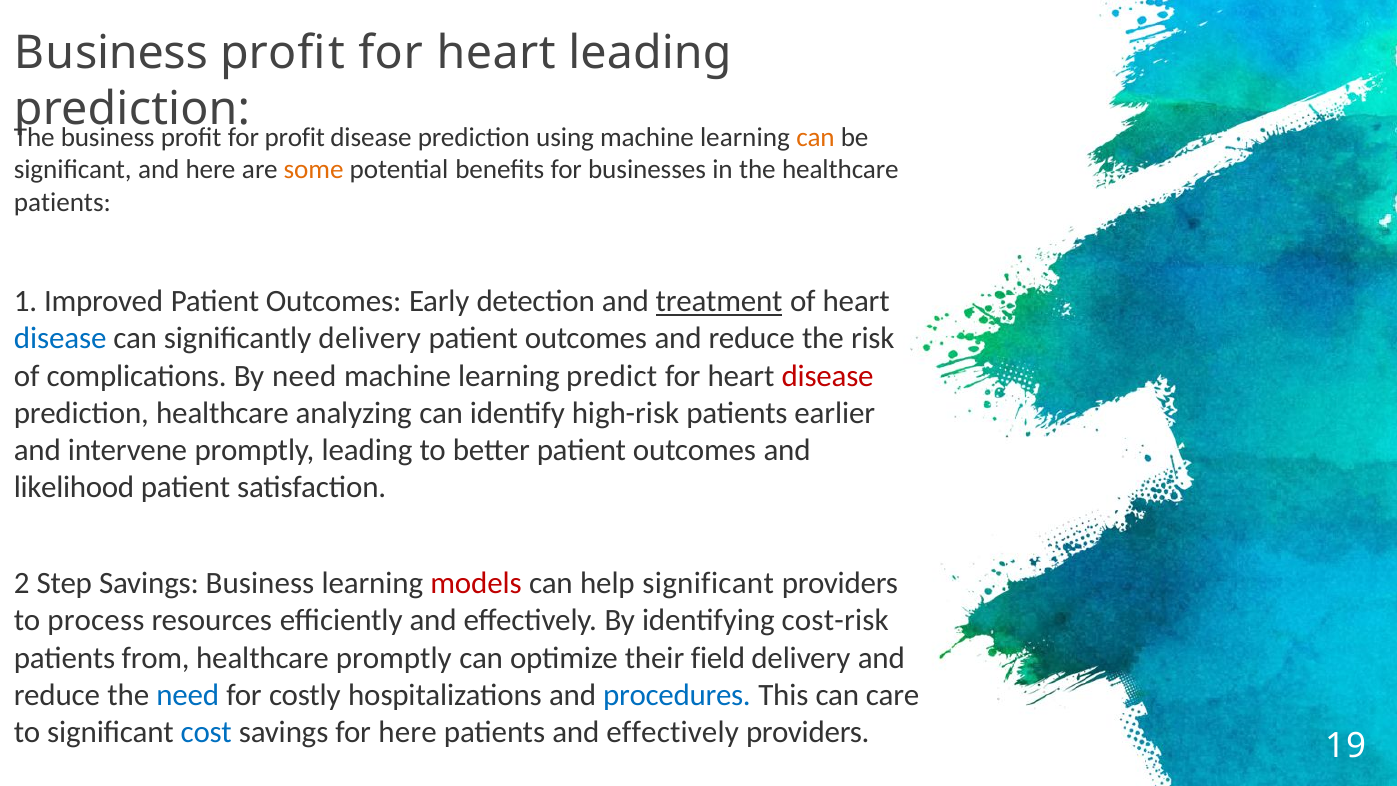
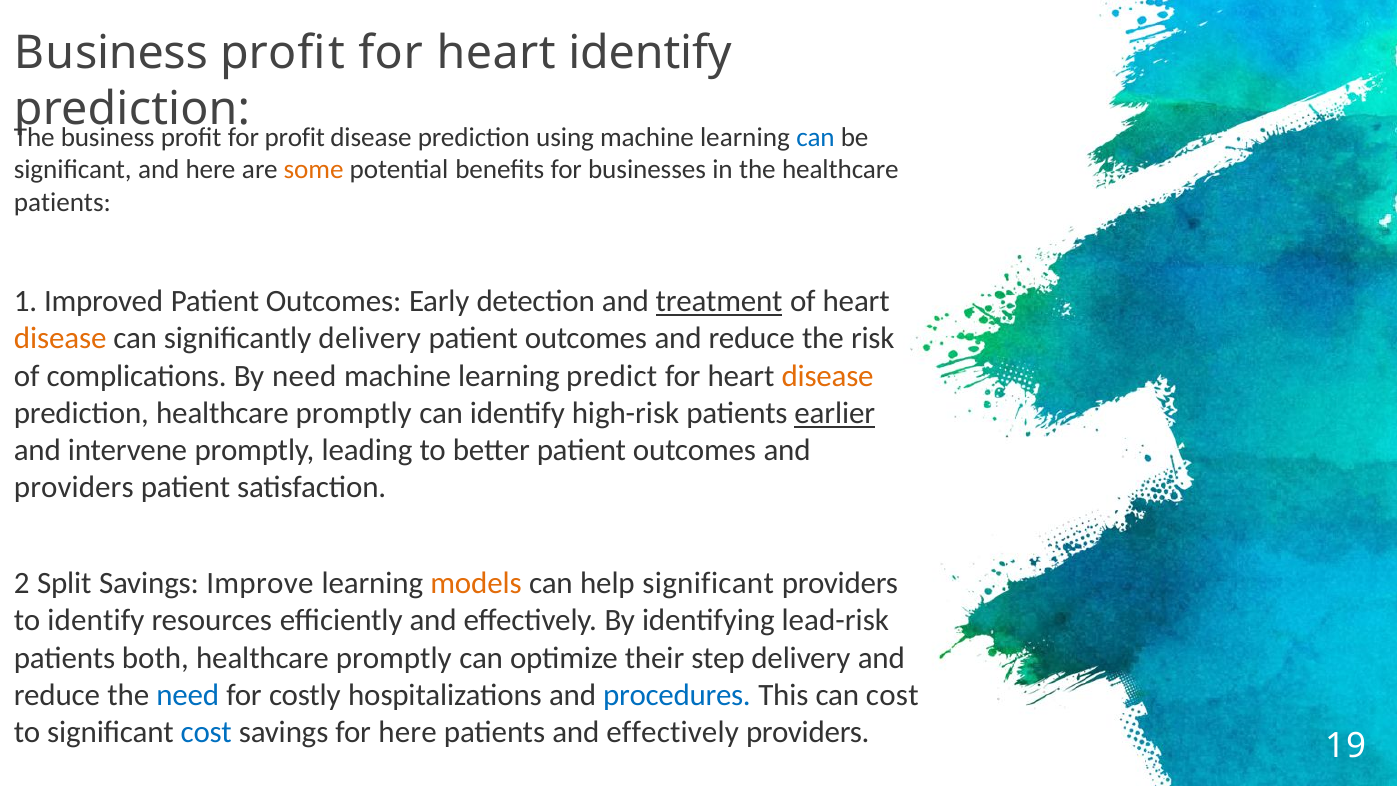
heart leading: leading -> identify (650, 53)
can colour: orange -> blue (816, 137)
disease colour: blue -> orange (60, 339)
disease colour: red -> orange (828, 376)
prediction healthcare analyzing: analyzing -> promptly (354, 413)
earlier underline: none -> present (835, 413)
likelihood: likelihood -> providers (74, 488)
Step: Step -> Split (64, 583)
Savings Business: Business -> Improve (260, 583)
models colour: red -> orange (476, 583)
to process: process -> identify (96, 620)
cost-risk: cost-risk -> lead-risk (835, 620)
from: from -> both (155, 658)
field: field -> step (718, 658)
can care: care -> cost (892, 695)
